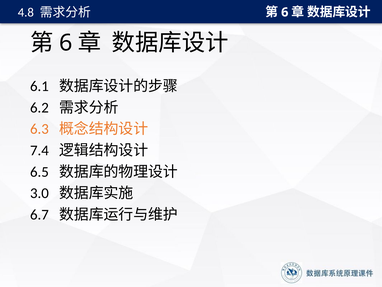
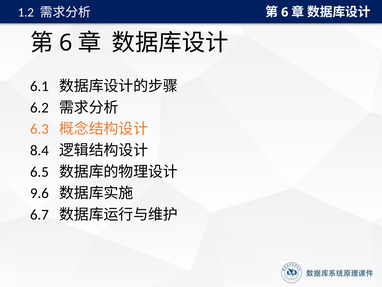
4.8: 4.8 -> 1.2 (26, 12)
7.4: 7.4 -> 8.4 (39, 150)
3.0: 3.0 -> 9.6 (39, 193)
